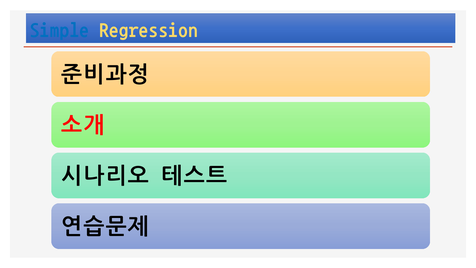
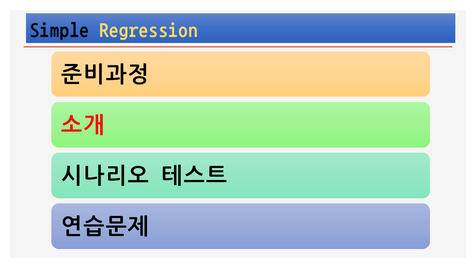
Simple colour: blue -> black (59, 30)
